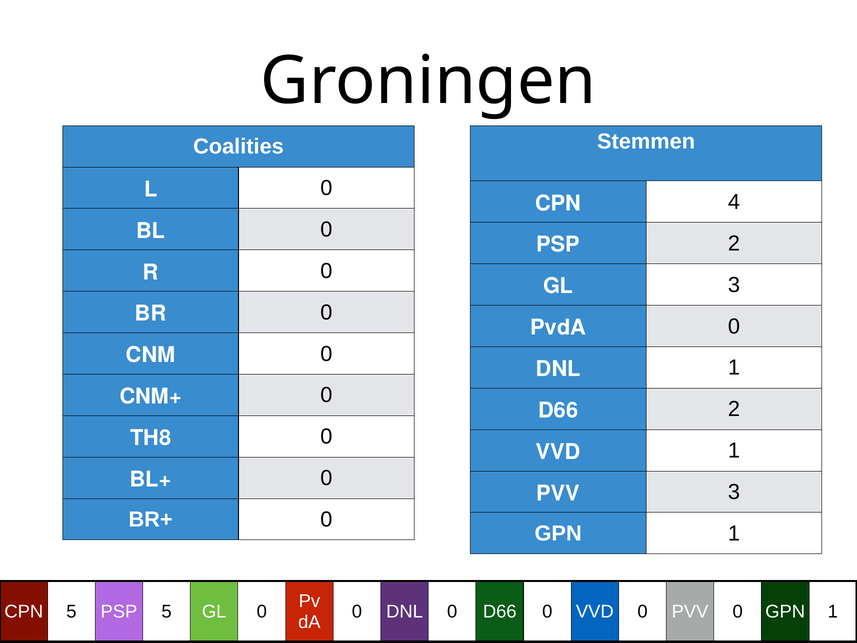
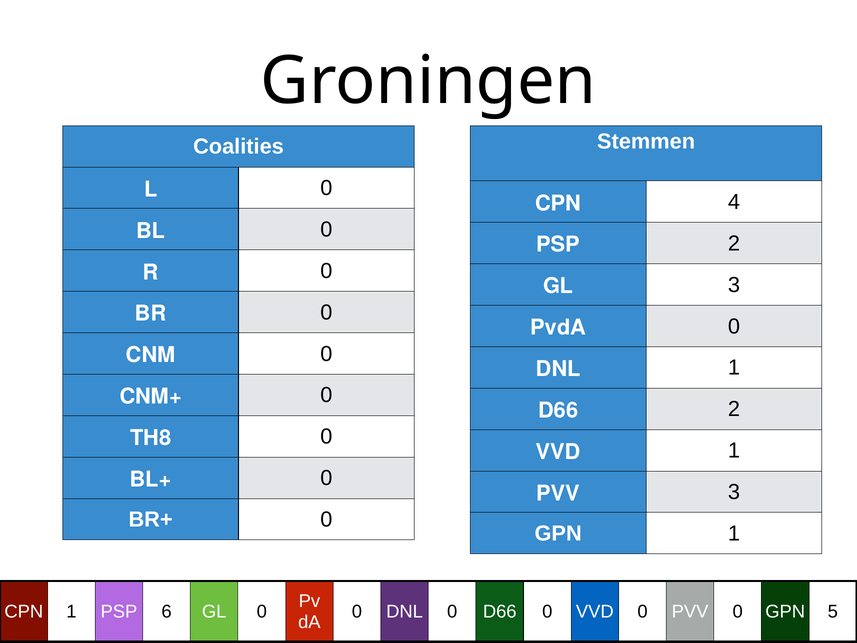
CPN 5: 5 -> 1 (71, 611)
PSP 5: 5 -> 6 (167, 611)
0 GPN 1: 1 -> 5 (833, 611)
